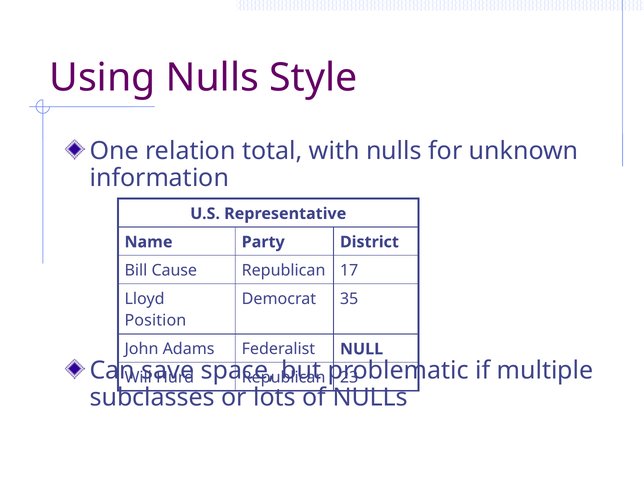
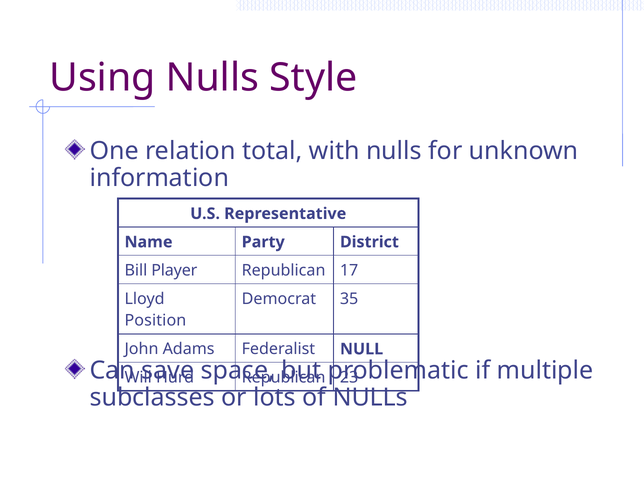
Cause: Cause -> Player (174, 270)
